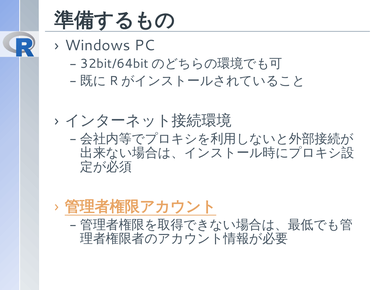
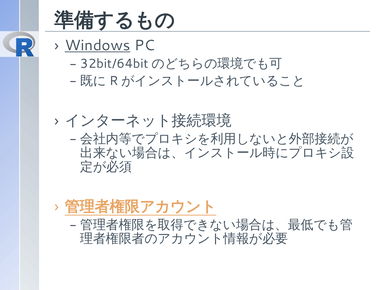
Windows underline: none -> present (98, 45)
